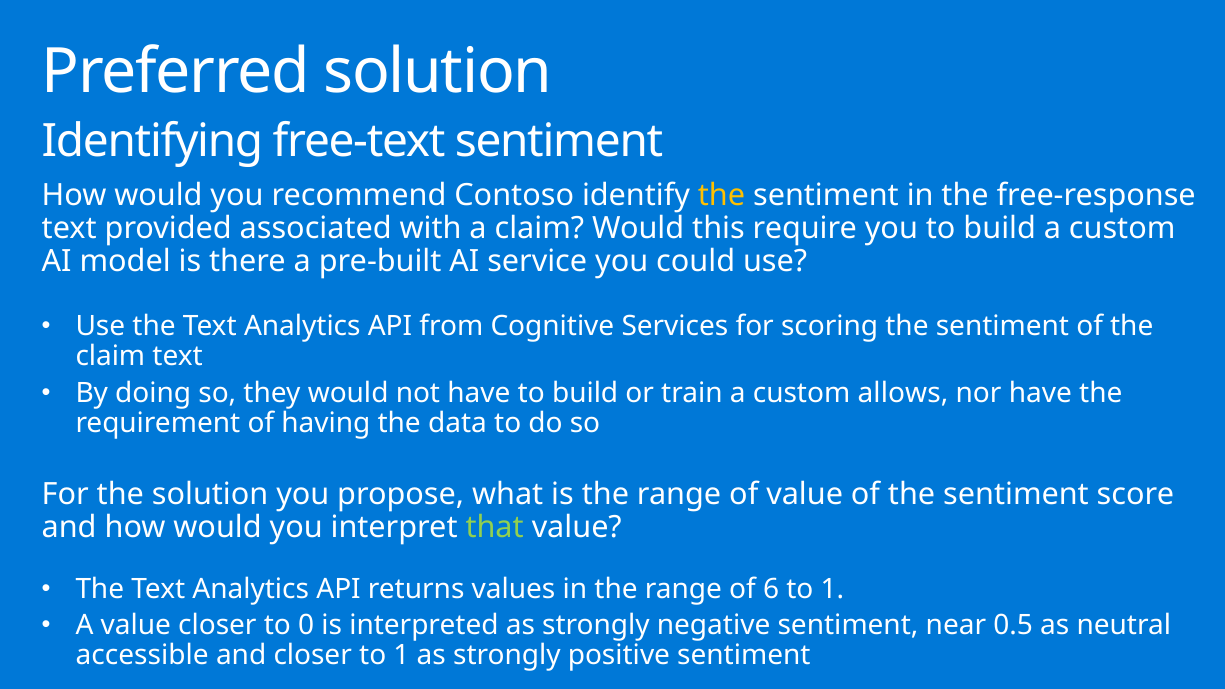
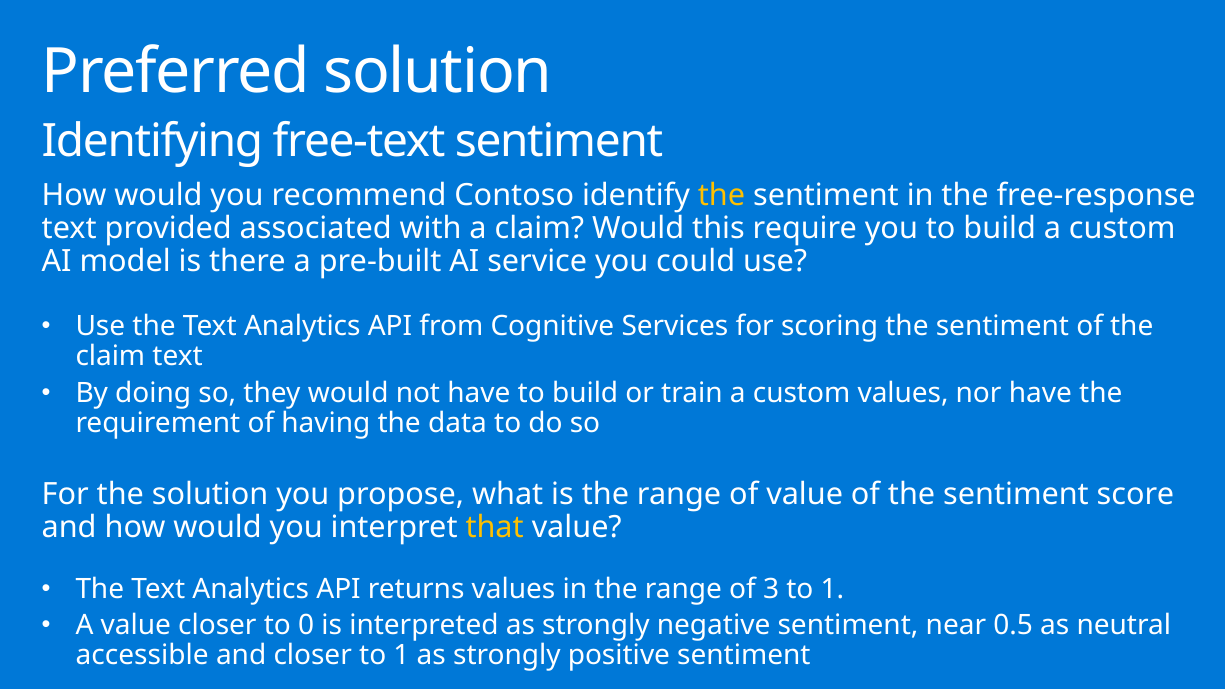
custom allows: allows -> values (903, 393)
that colour: light green -> yellow (495, 527)
6: 6 -> 3 (771, 589)
